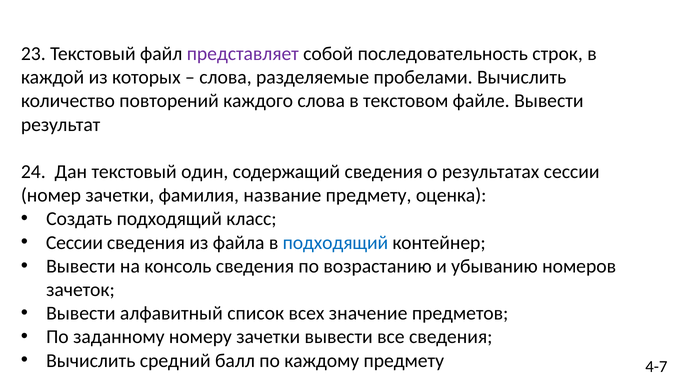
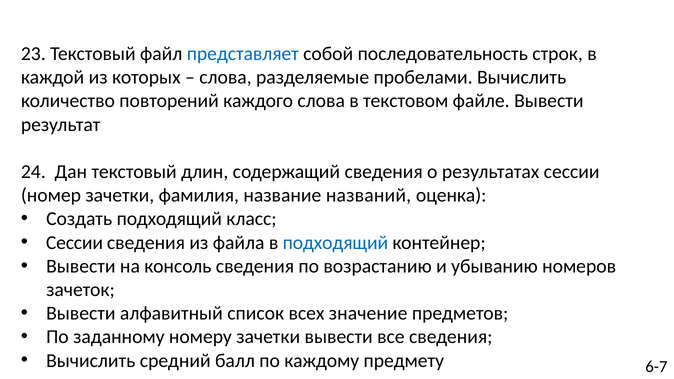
представляет colour: purple -> blue (243, 54)
один: один -> длин (205, 172)
название предмету: предмету -> названий (369, 195)
4-7: 4-7 -> 6-7 (656, 367)
